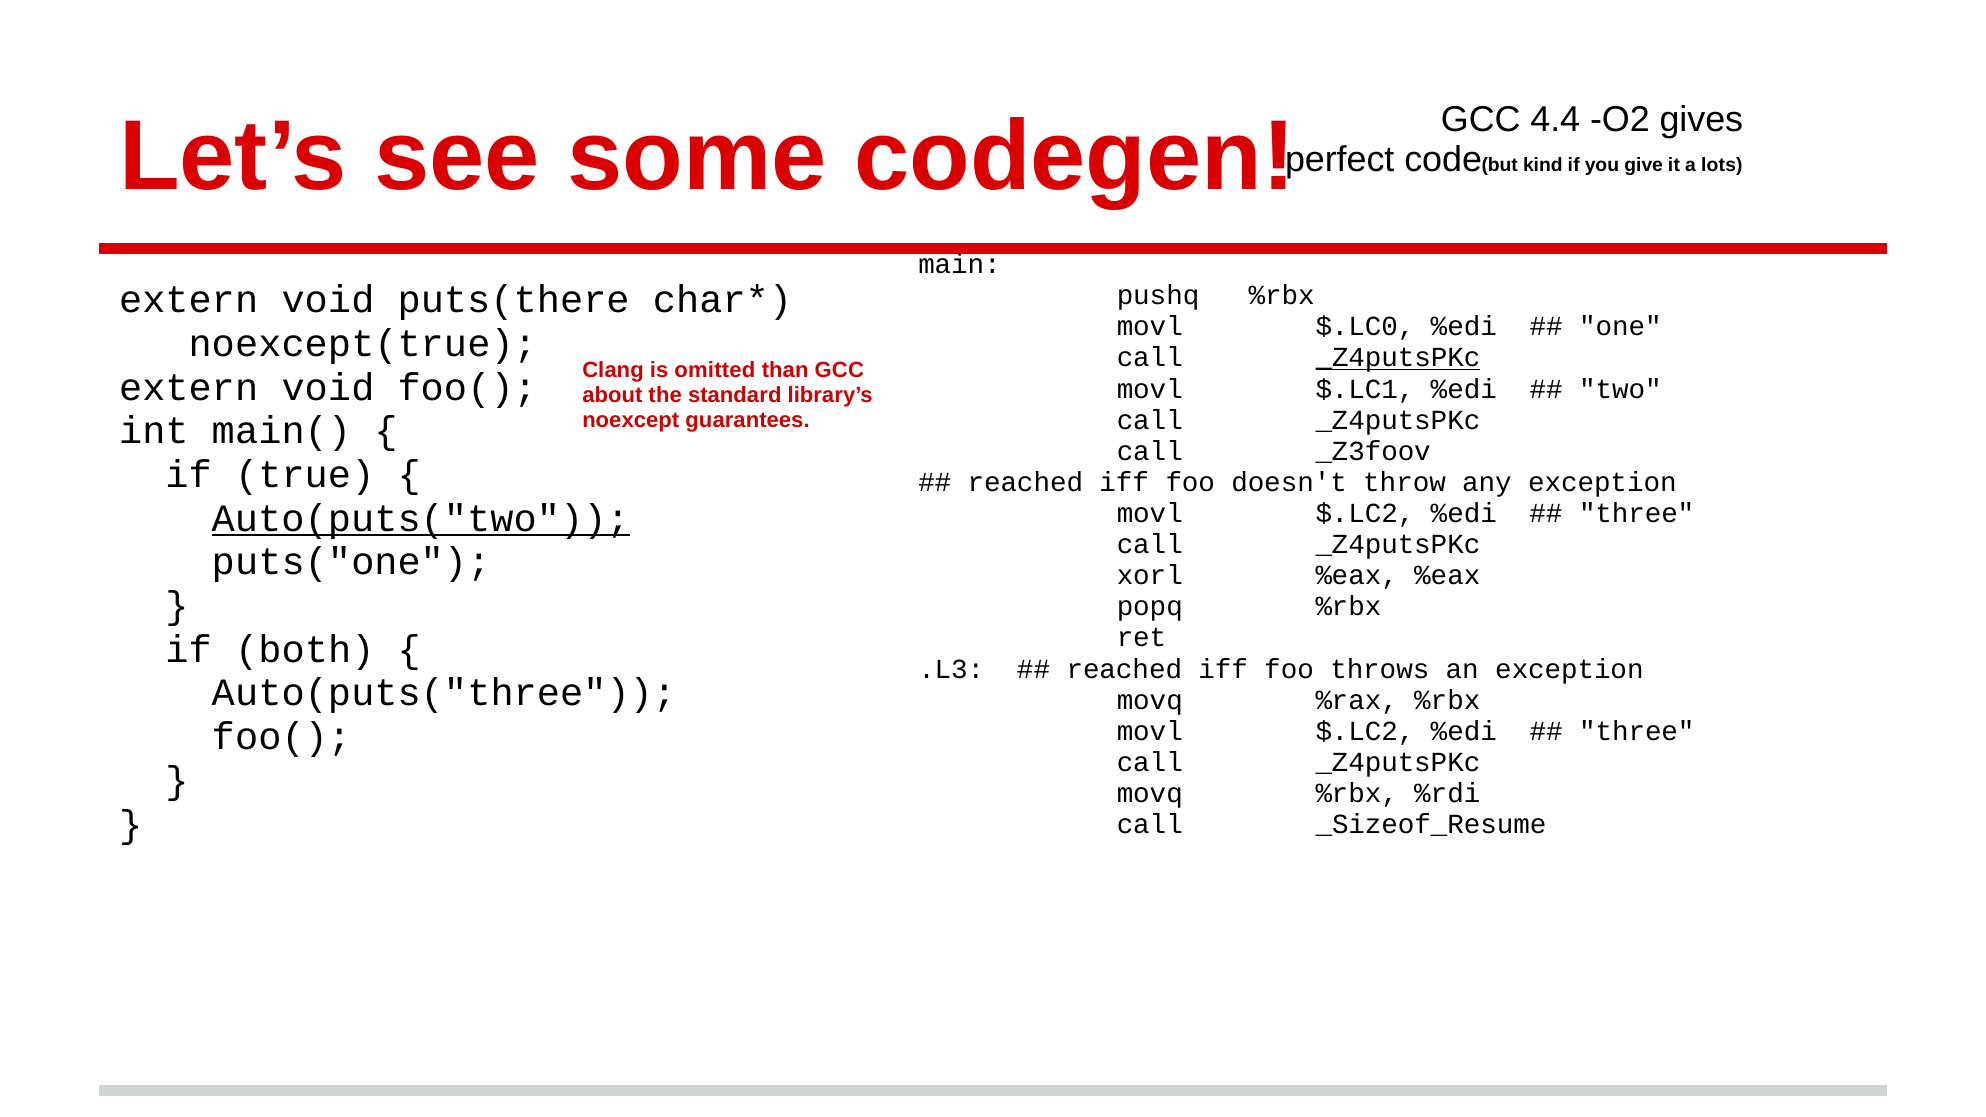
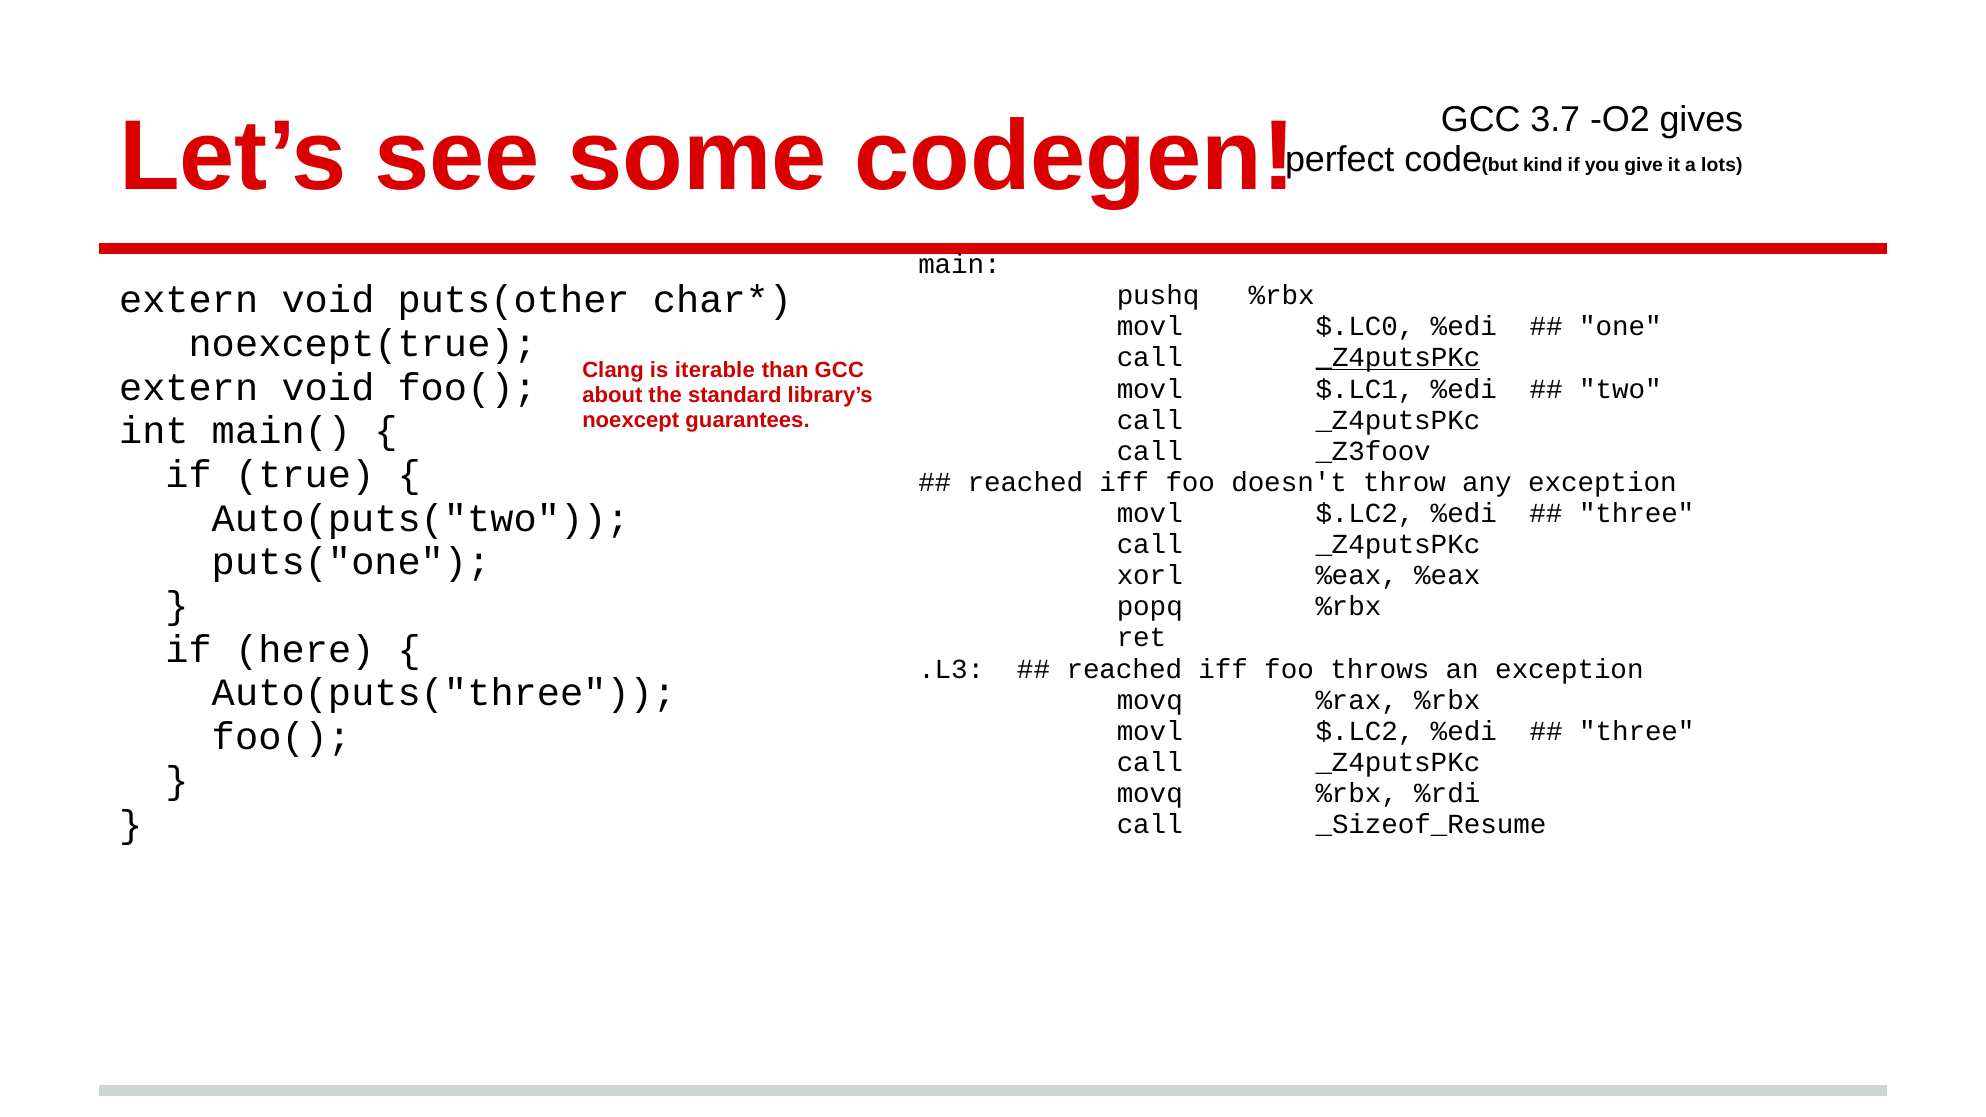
4.4: 4.4 -> 3.7 (1555, 119)
puts(there: puts(there -> puts(other (514, 300)
omitted: omitted -> iterable (715, 370)
Auto(puts("two underline: present -> none (421, 518)
both: both -> here (305, 650)
